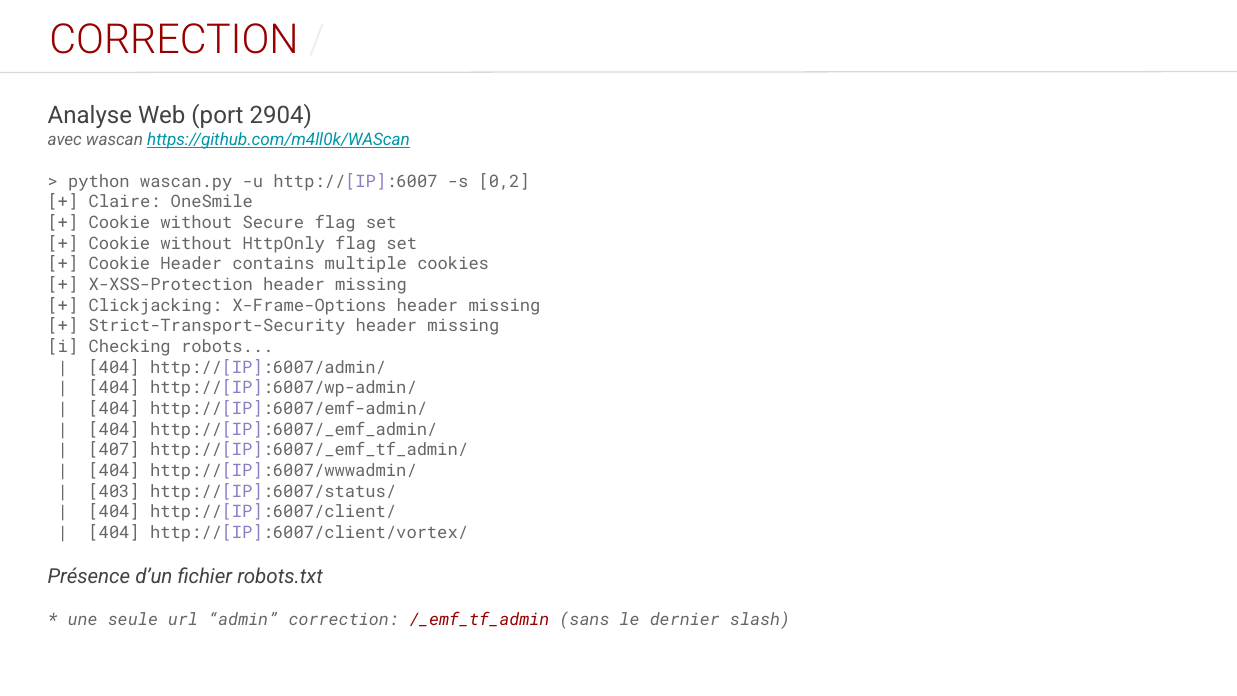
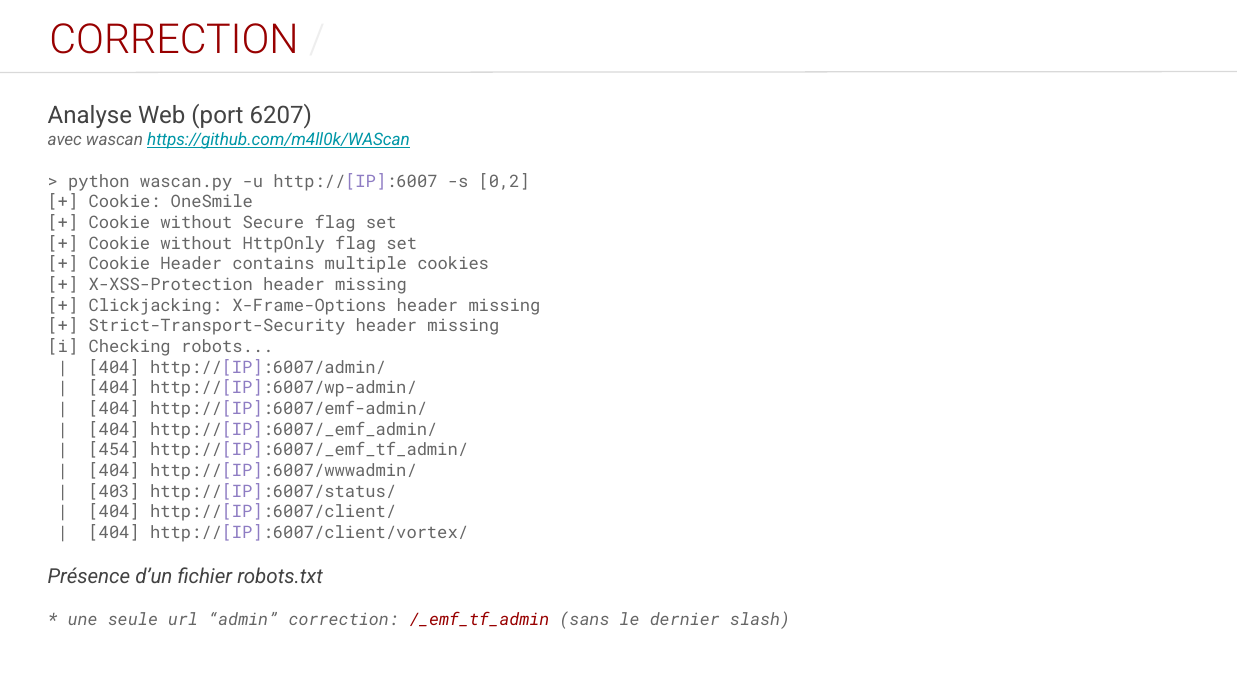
2904: 2904 -> 6207 (281, 116)
Claire: Claire -> Cookie (125, 202)
407: 407 -> 454 (114, 450)
